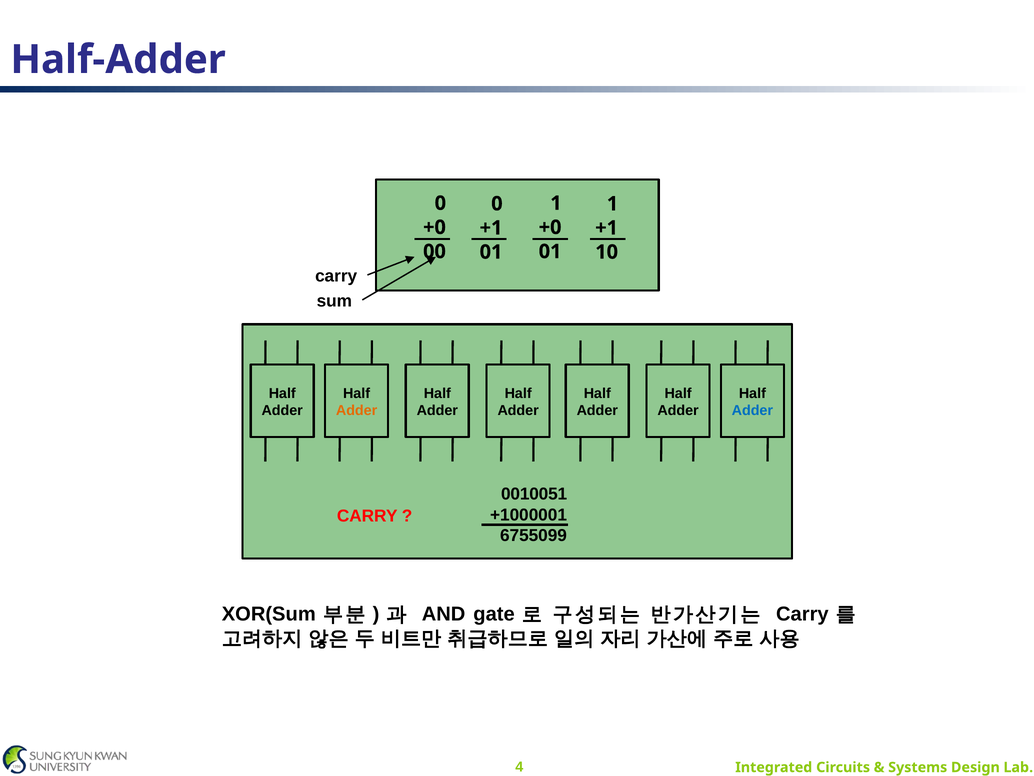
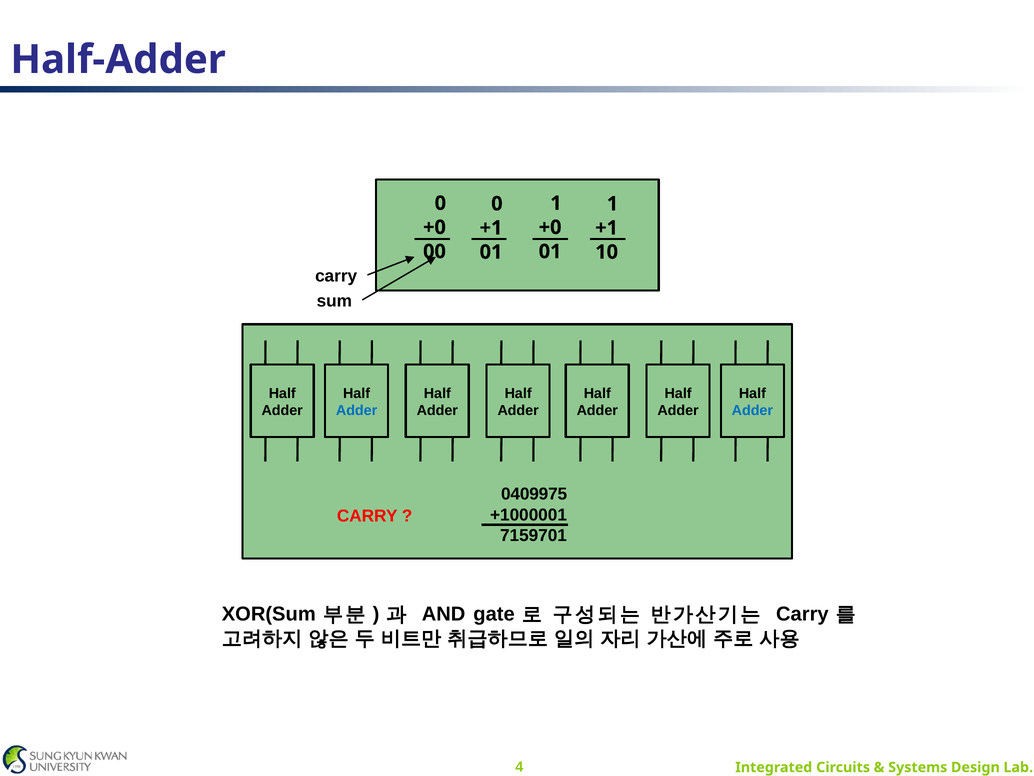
Adder colour: orange -> blue (357, 410)
0010051: 0010051 -> 0409975 (534, 494)
6755099: 6755099 -> 7159701 (533, 535)
